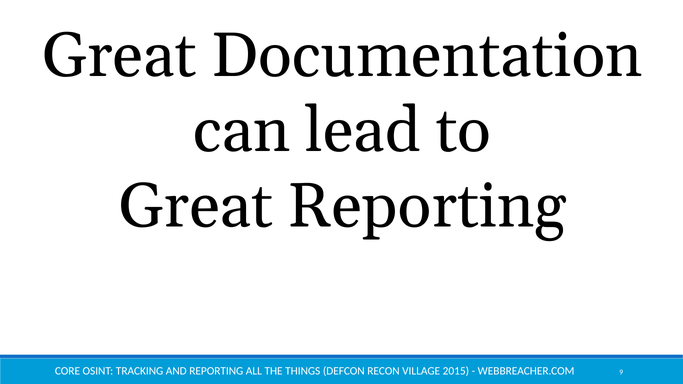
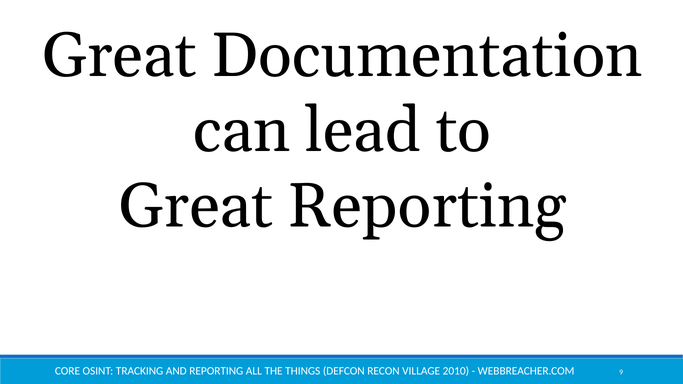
2015: 2015 -> 2010 (456, 371)
